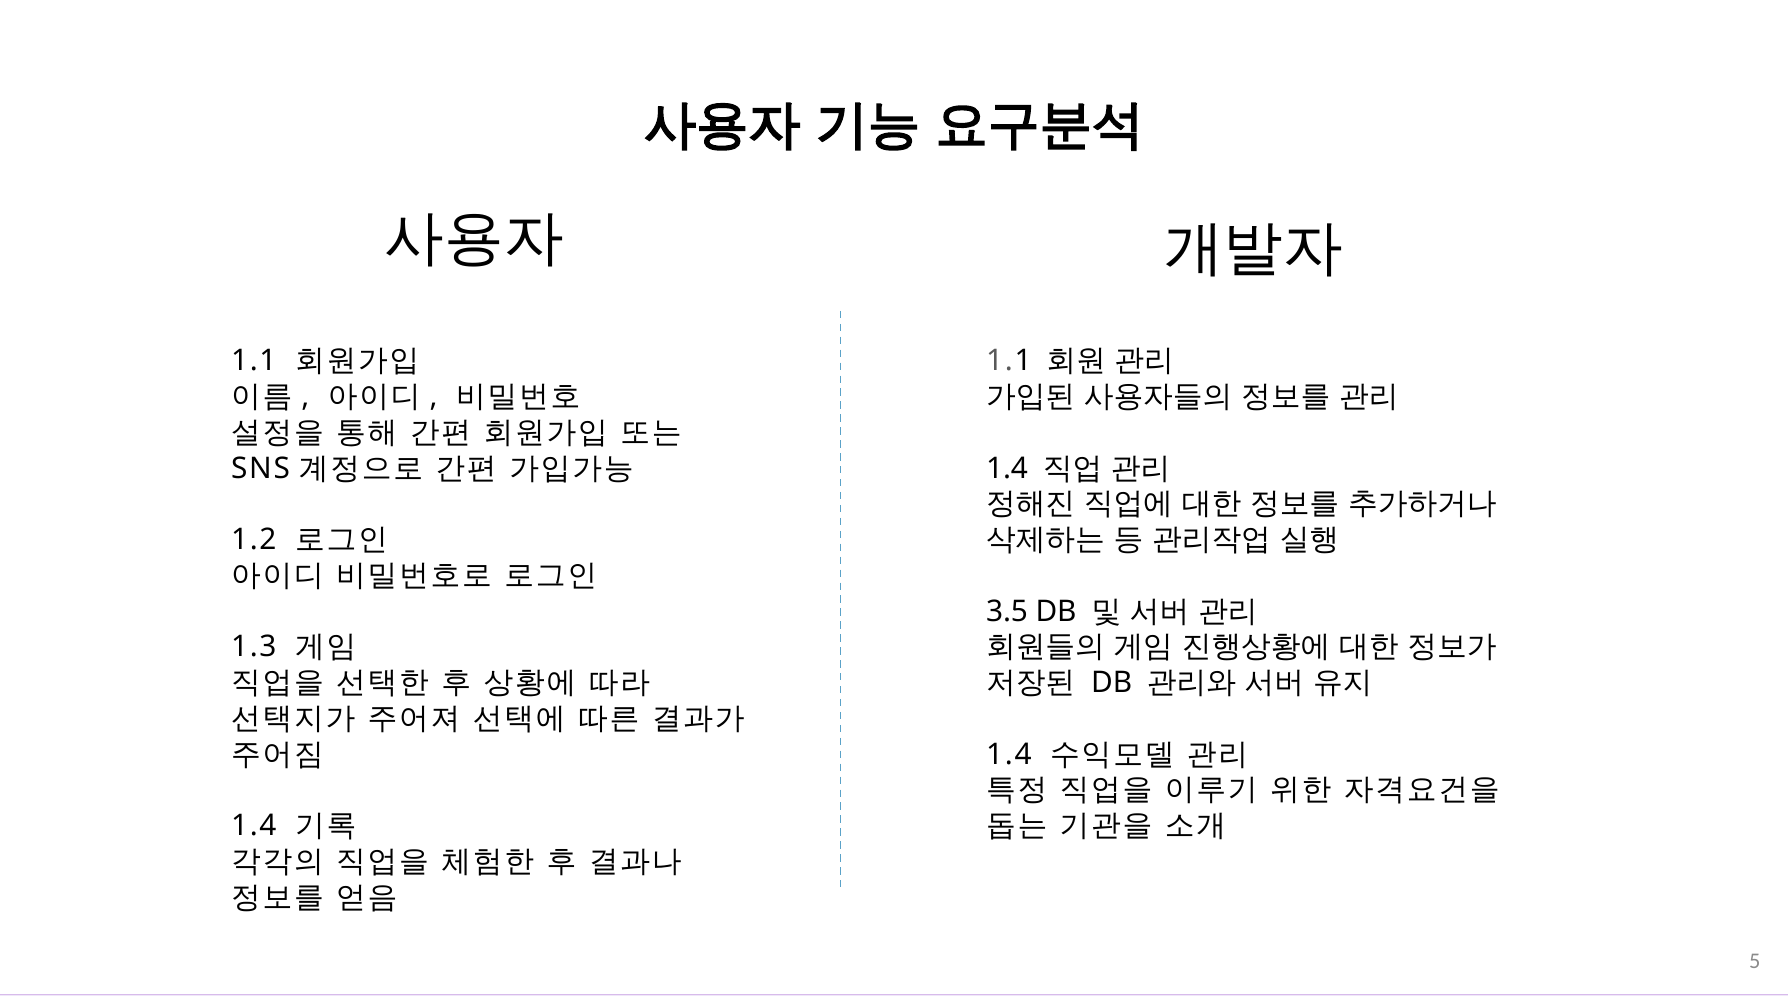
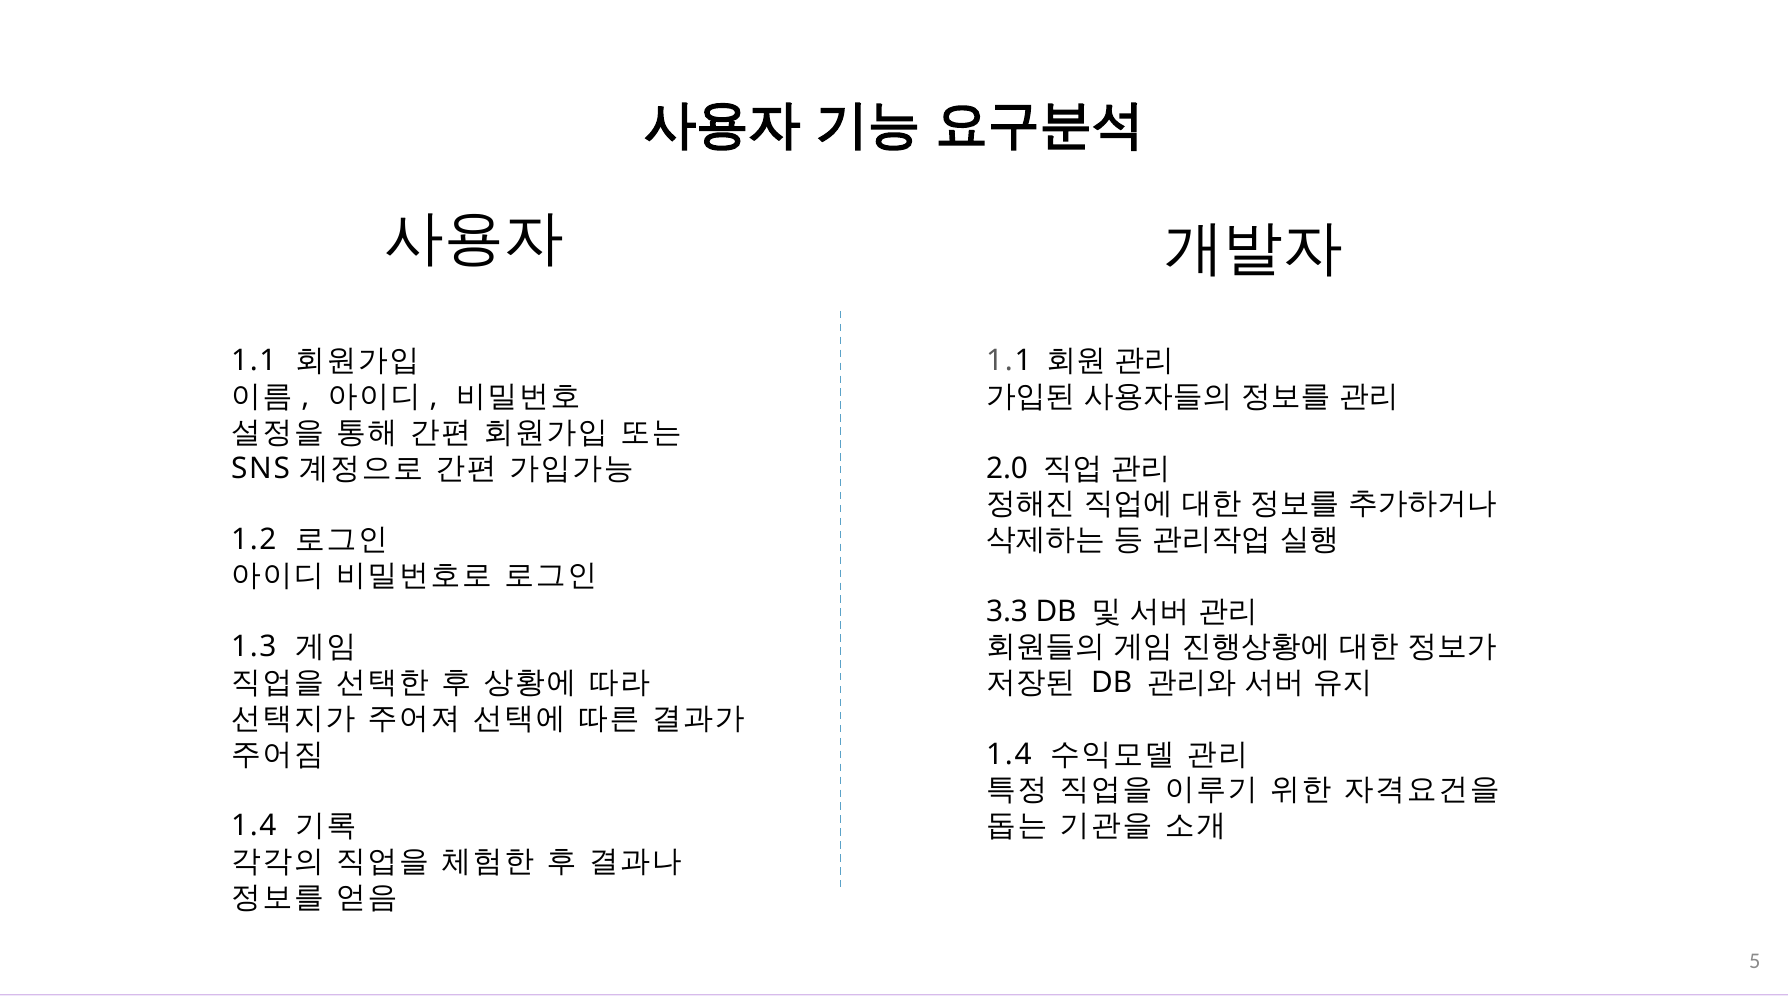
1.4: 1.4 -> 2.0 (1007, 468)
3.5: 3.5 -> 3.3 (1007, 611)
